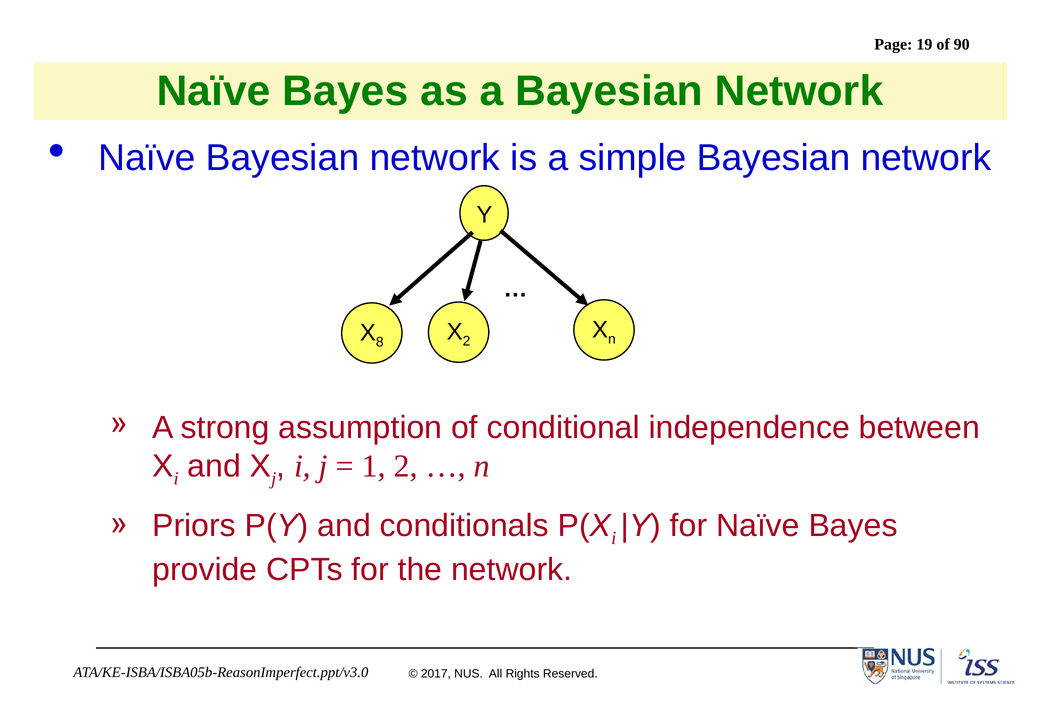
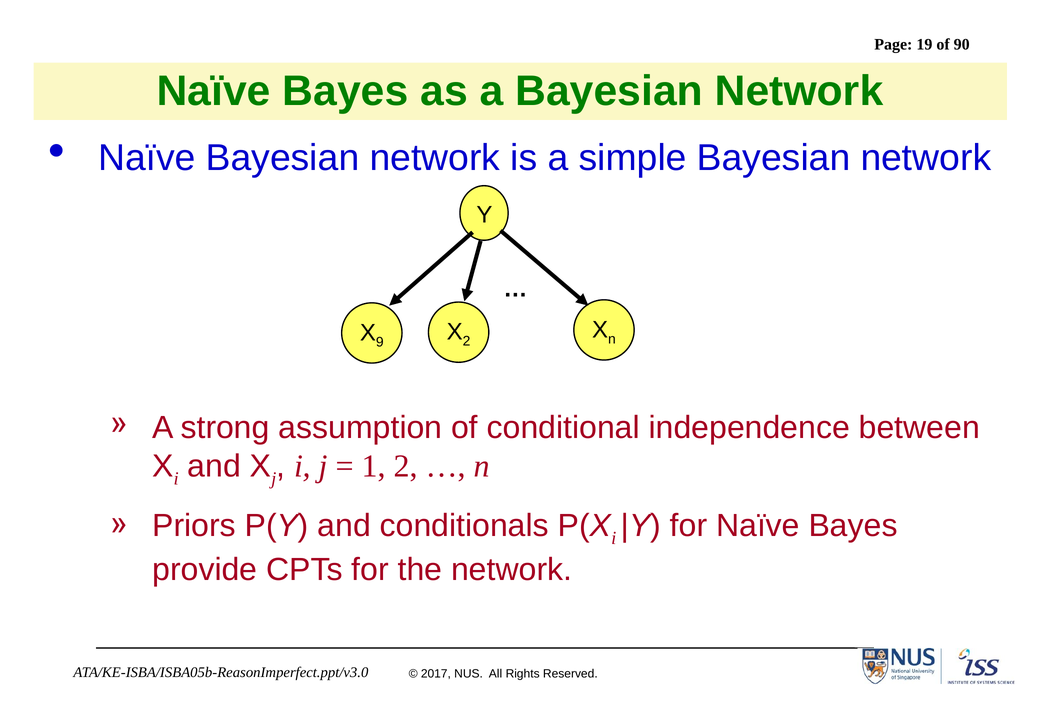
8: 8 -> 9 (380, 342)
